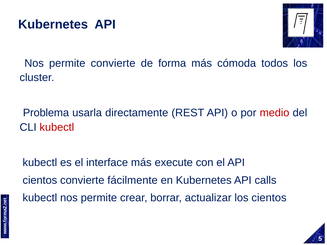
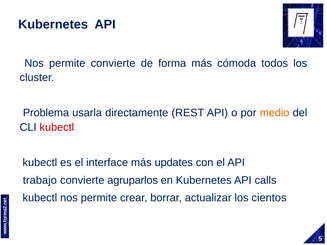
medio colour: red -> orange (275, 113)
execute: execute -> updates (174, 163)
cientos: cientos -> trabajo (40, 180)
fácilmente: fácilmente -> agruparlos (133, 180)
